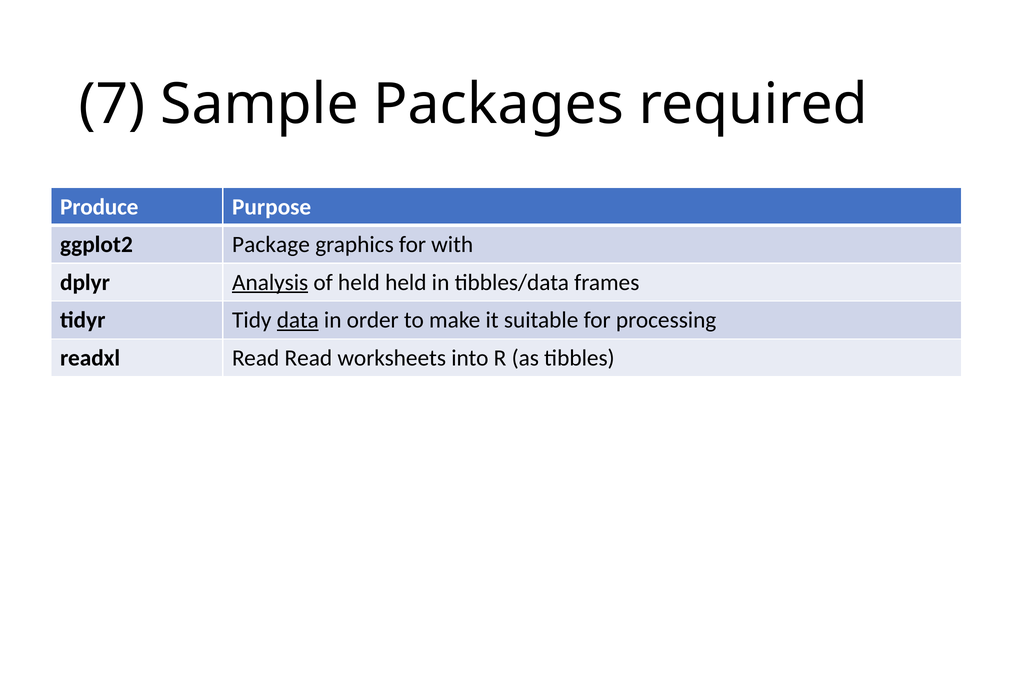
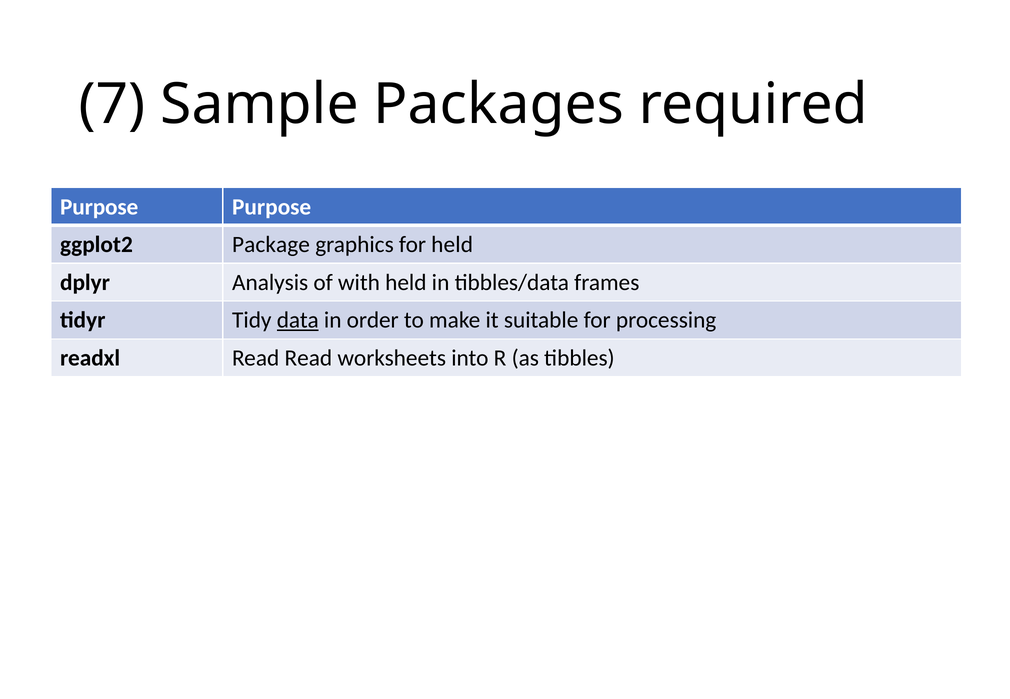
Produce: Produce -> Purpose (99, 207)
for with: with -> held (452, 245)
Analysis underline: present -> none (270, 282)
of held: held -> with (359, 282)
